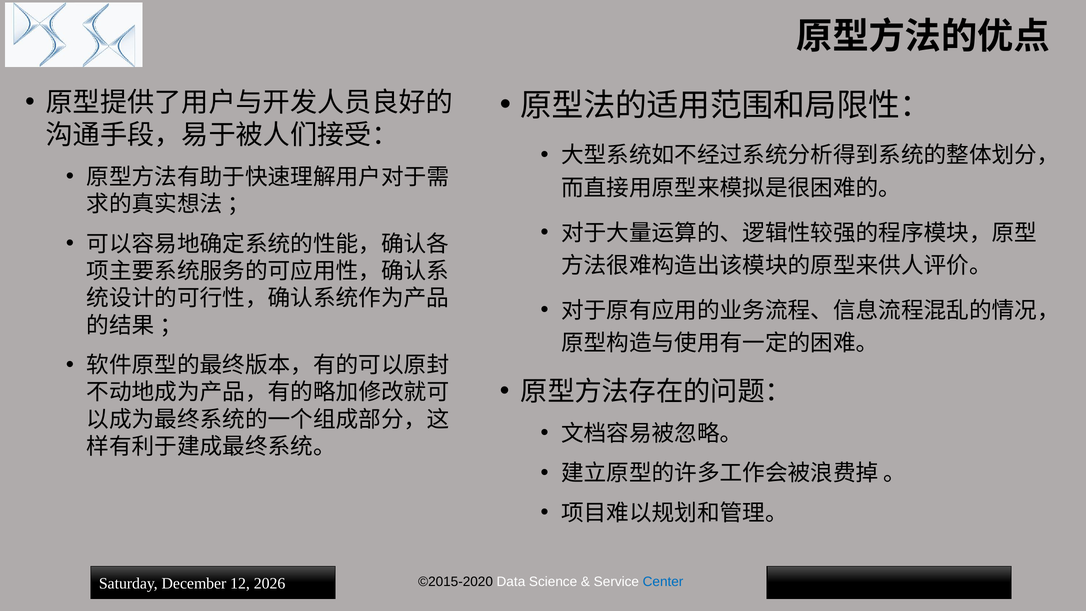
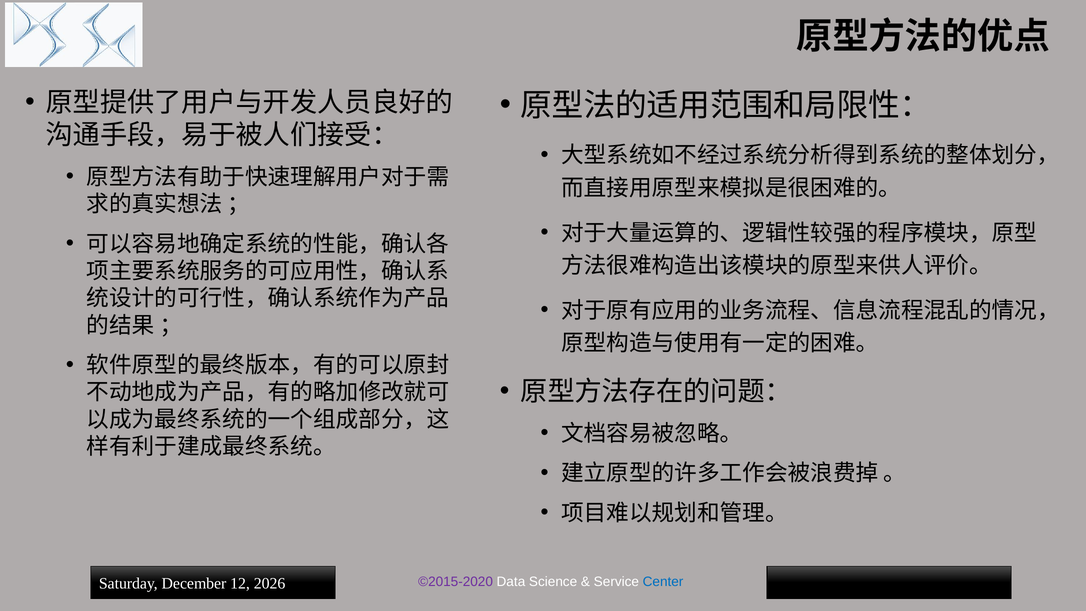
©2015-2020 colour: black -> purple (456, 582)
